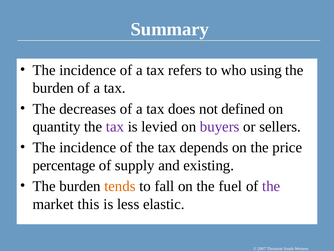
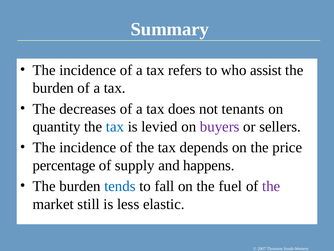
using: using -> assist (266, 70)
defined: defined -> tenants (243, 109)
tax colour: purple -> blue (115, 126)
existing: existing -> happens (209, 165)
tends colour: orange -> blue (120, 186)
this: this -> still (89, 204)
